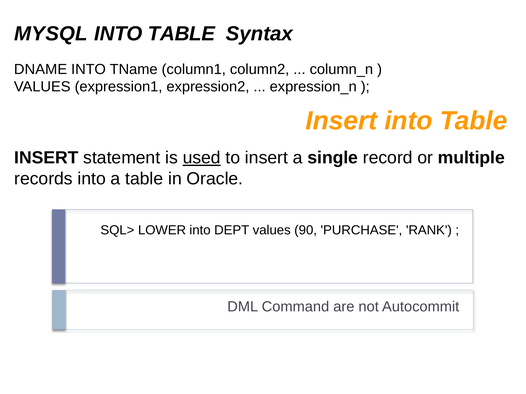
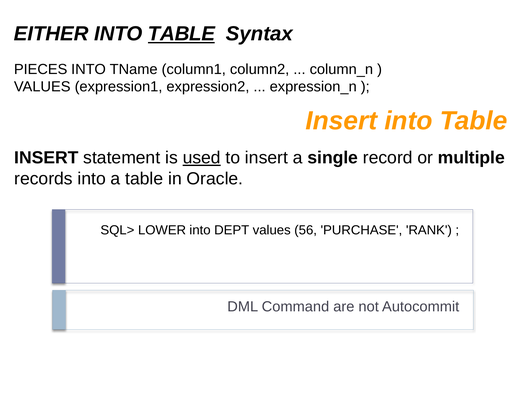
MYSQL: MYSQL -> EITHER (51, 34)
TABLE underline: none -> present (181, 34)
DNAME: DNAME -> PIECES (41, 69)
90: 90 -> 56 (306, 231)
